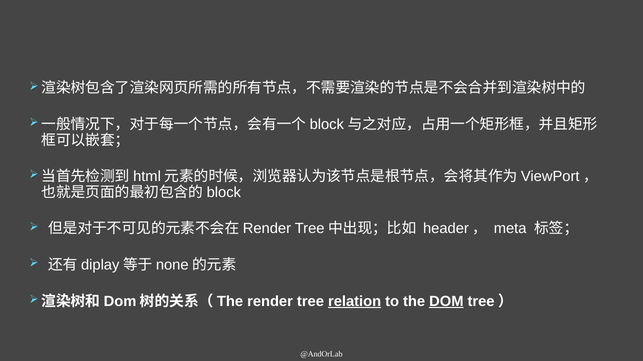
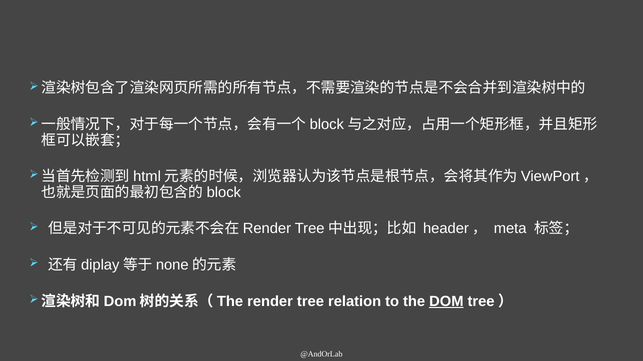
relation underline: present -> none (355, 302)
